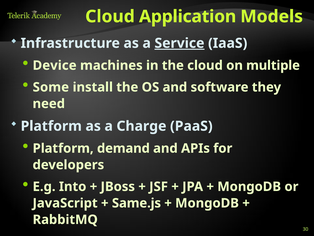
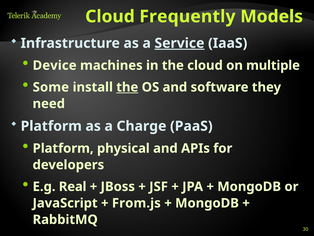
Cloud Application: Application -> Frequently (187, 16)
the underline: none -> present (127, 87)
Platform demand: demand -> physical (123, 148)
Into: Into -> Real (73, 186)
Same.js: Same.js -> From.js (136, 203)
